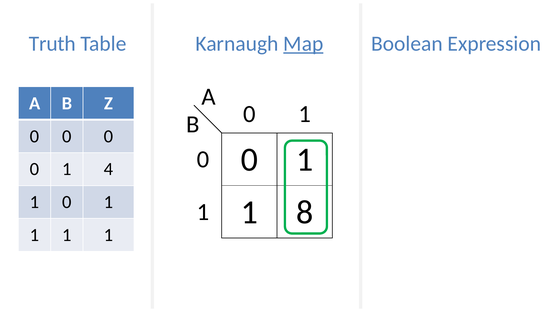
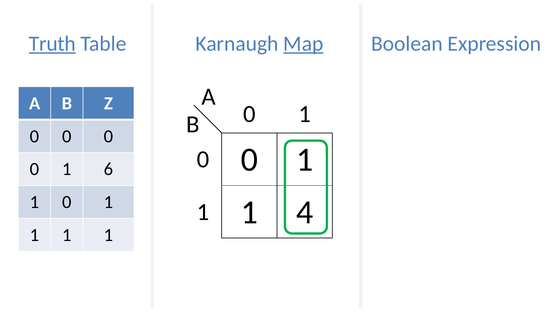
Truth underline: none -> present (52, 44)
4: 4 -> 6 (108, 169)
8: 8 -> 4 (305, 212)
